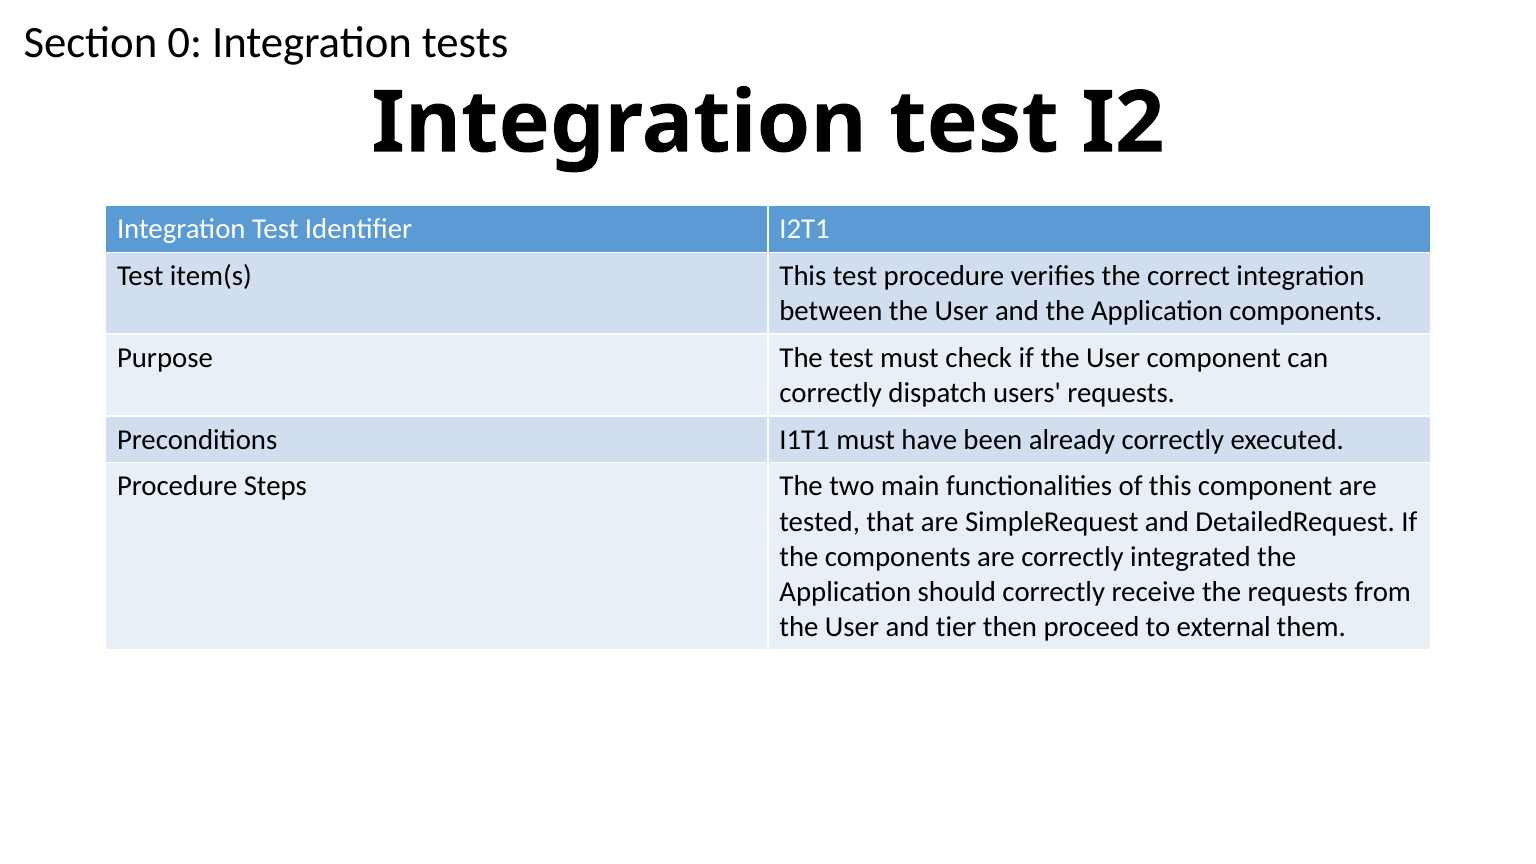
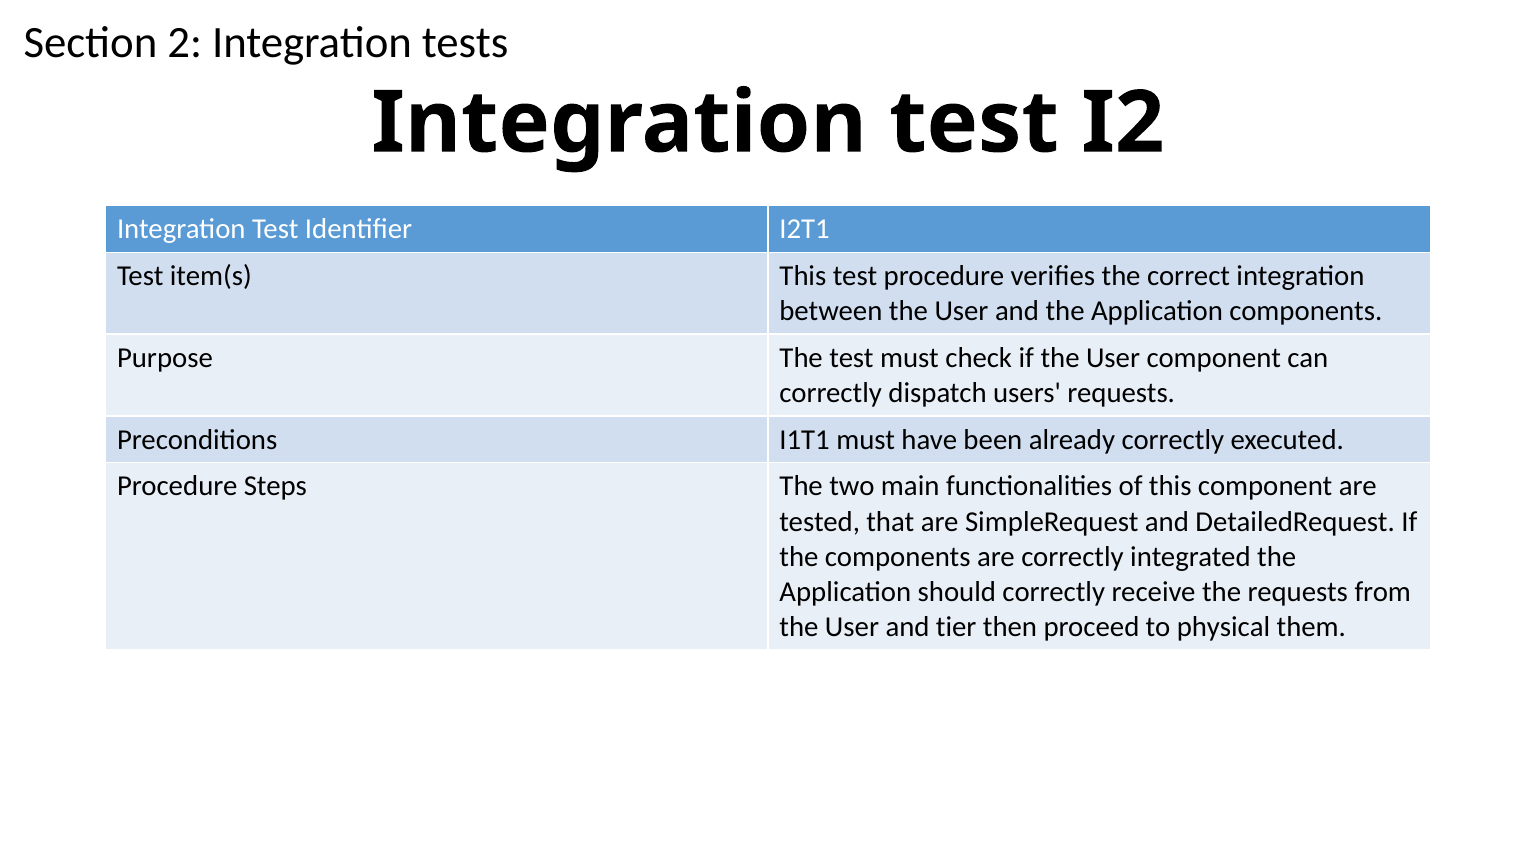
0: 0 -> 2 (185, 43)
external: external -> physical (1223, 627)
